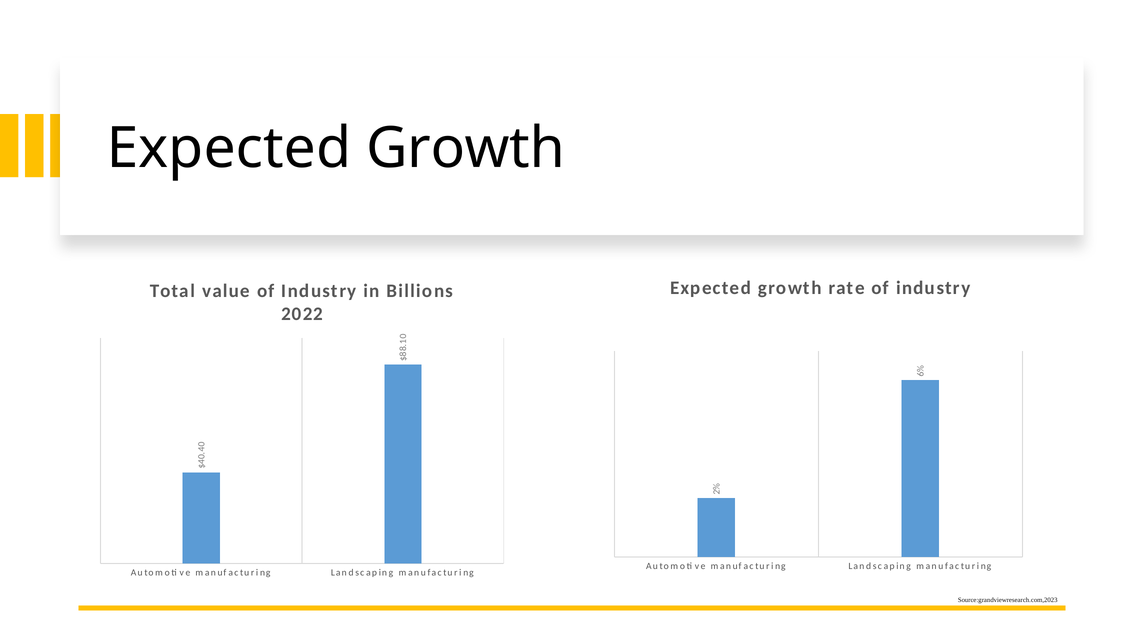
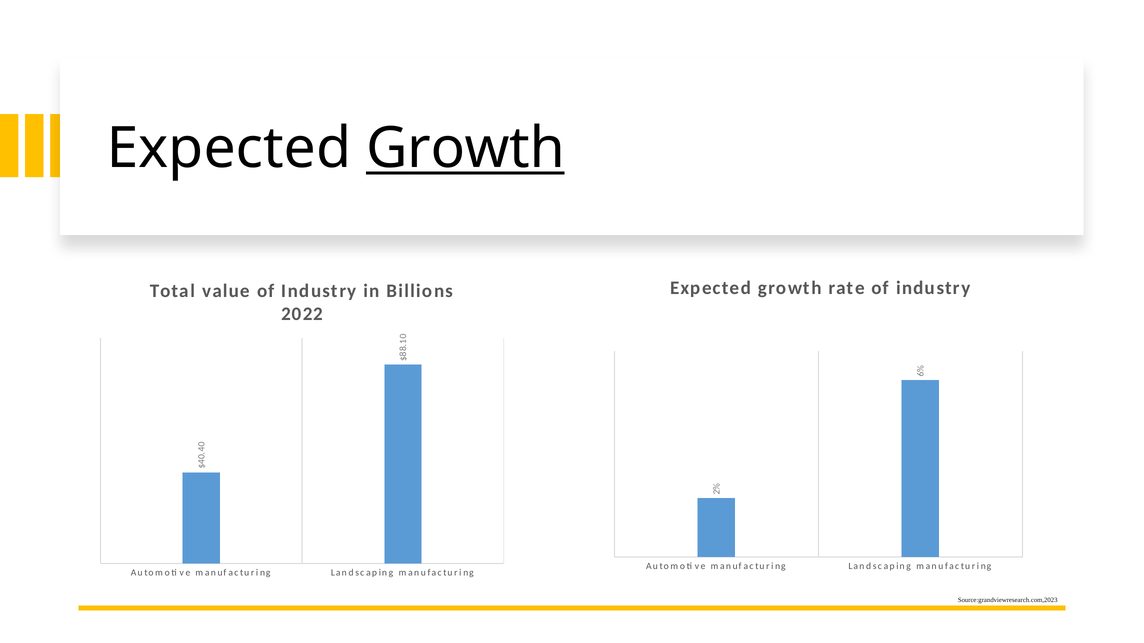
Growth underline: none -> present (466, 149)
